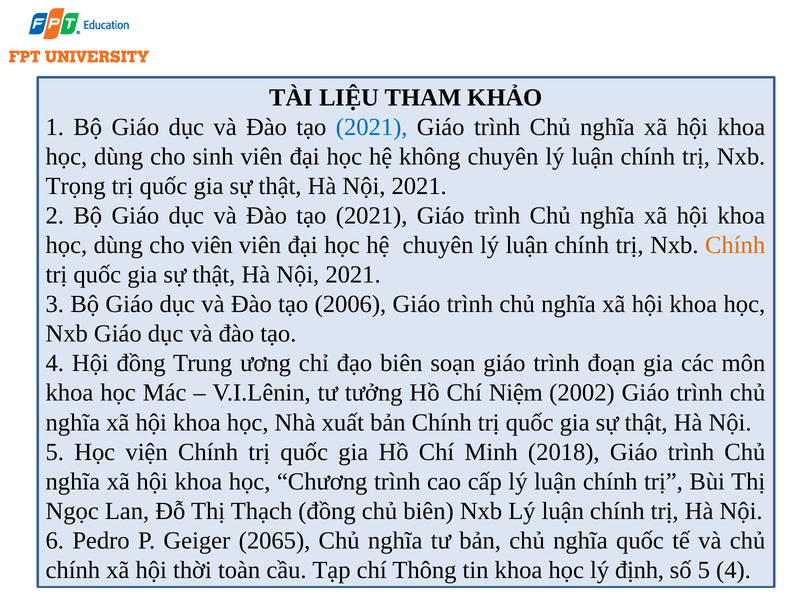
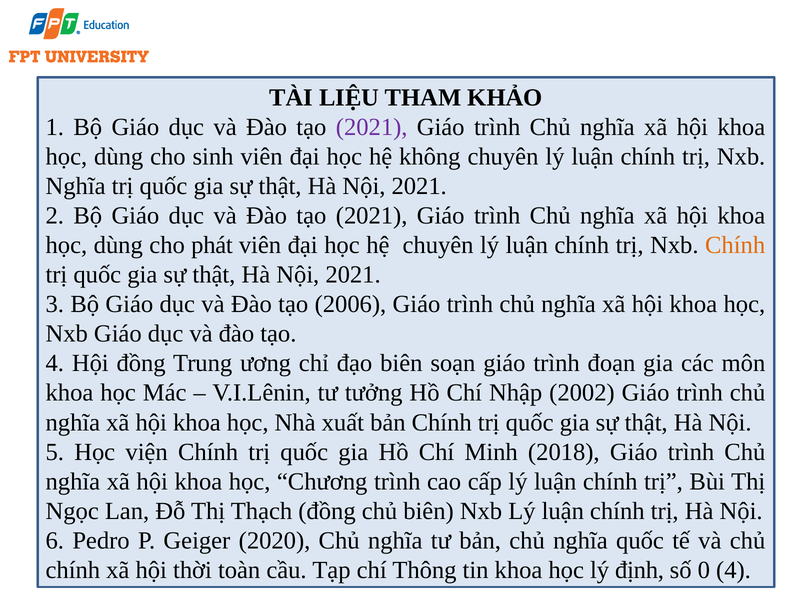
2021 colour: blue -> purple (372, 127)
Trọng: Trọng -> Nghĩa (76, 186)
cho viên: viên -> phát (212, 245)
Niệm: Niệm -> Nhập (516, 393)
2065: 2065 -> 2020 (275, 541)
số 5: 5 -> 0 (704, 570)
